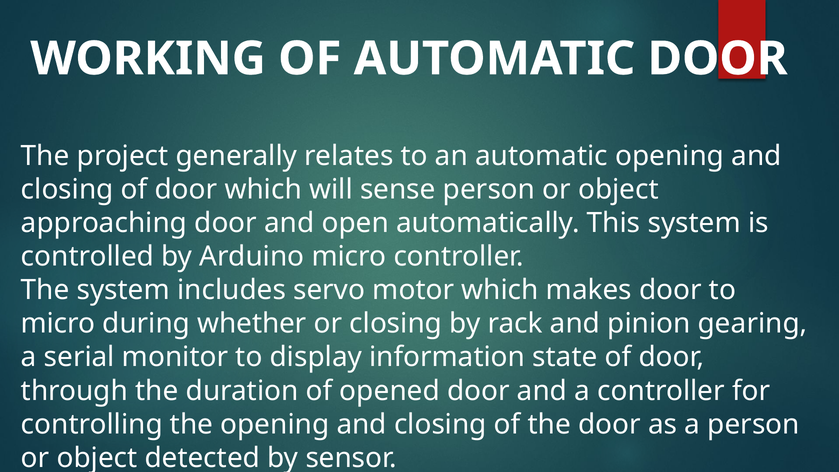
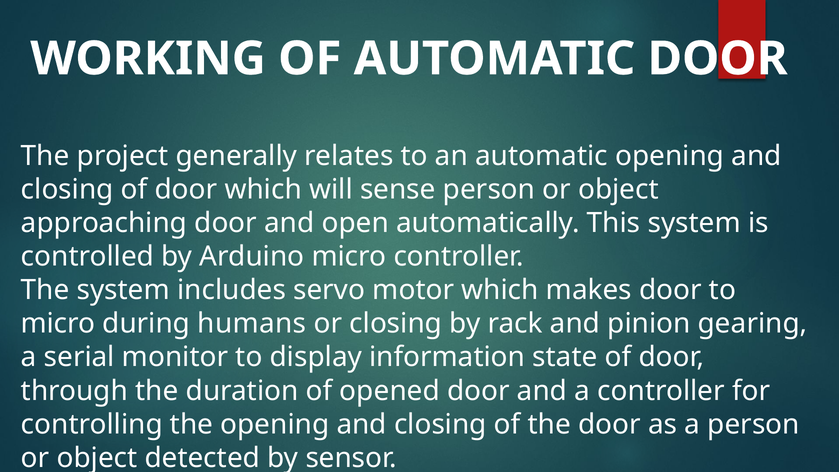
whether: whether -> humans (252, 324)
